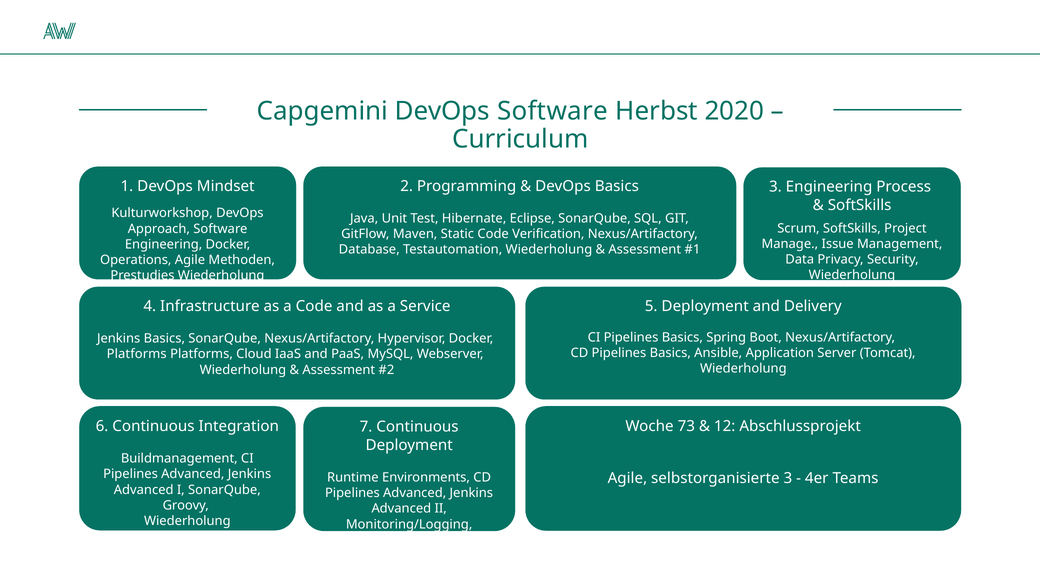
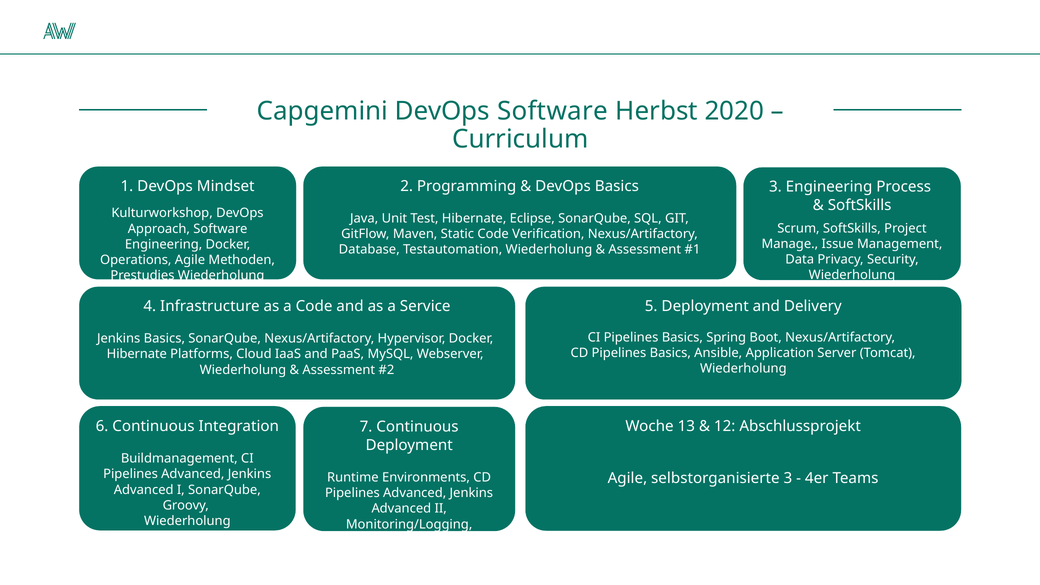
Platforms: Platforms -> Hibernate (137, 354)
73: 73 -> 13 (686, 426)
